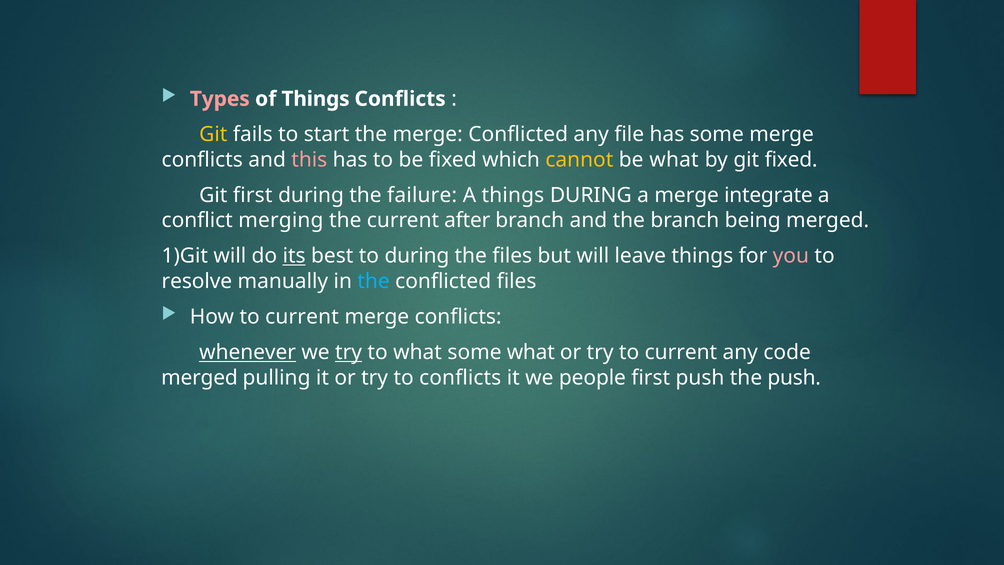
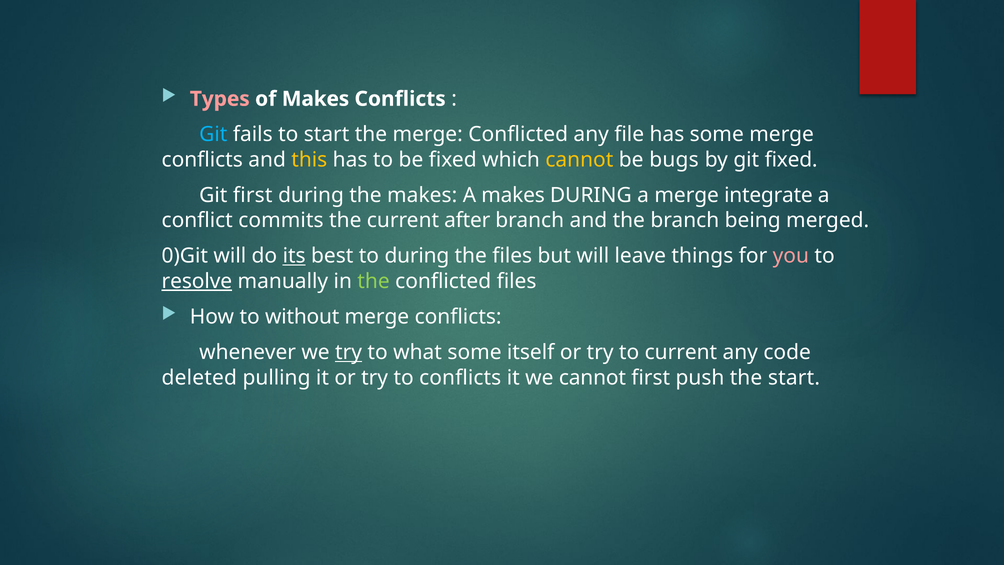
of Things: Things -> Makes (316, 99)
Git colour: yellow -> light blue (213, 134)
this colour: pink -> yellow (309, 160)
be what: what -> bugs (674, 160)
the failure: failure -> makes (422, 195)
A things: things -> makes (513, 195)
merging: merging -> commits (281, 220)
1)Git: 1)Git -> 0)Git (185, 256)
resolve underline: none -> present (197, 281)
the colour: light blue -> light green (374, 281)
How to current: current -> without (302, 317)
whenever underline: present -> none (248, 352)
some what: what -> itself (531, 352)
merged: merged -> deleted (199, 377)
we people: people -> cannot (592, 377)
the push: push -> start (794, 377)
